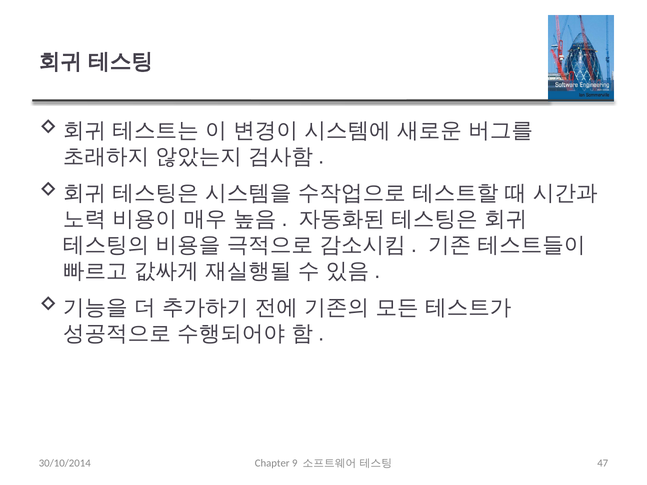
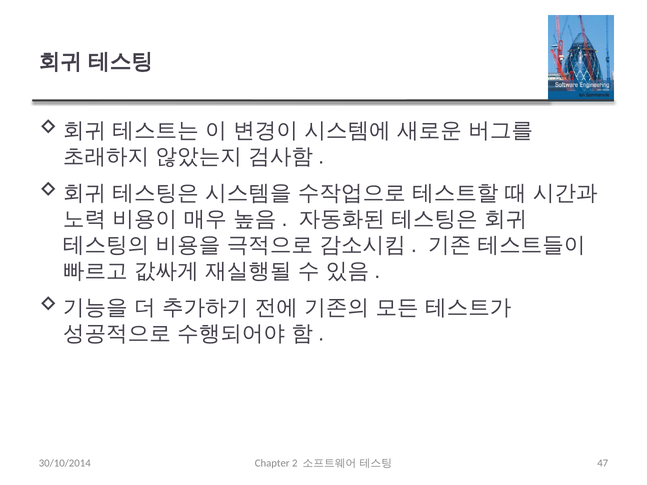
9: 9 -> 2 (295, 463)
